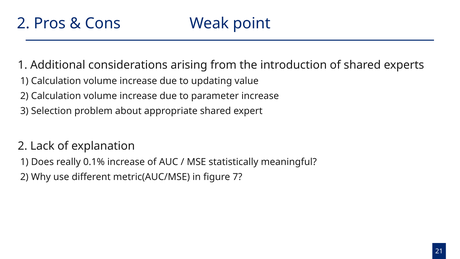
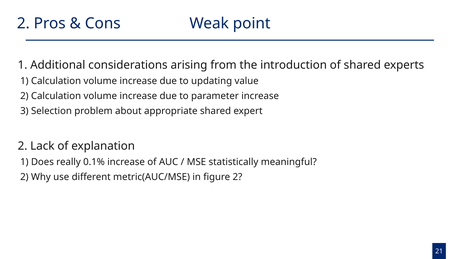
figure 7: 7 -> 2 (237, 177)
